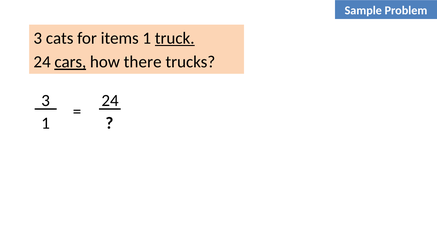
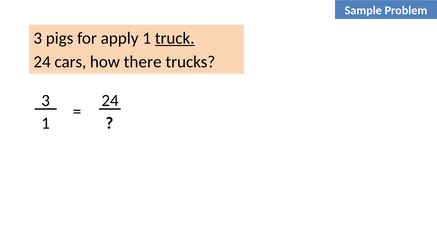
cats: cats -> pigs (60, 38)
items: items -> apply (120, 38)
cars underline: present -> none (70, 62)
